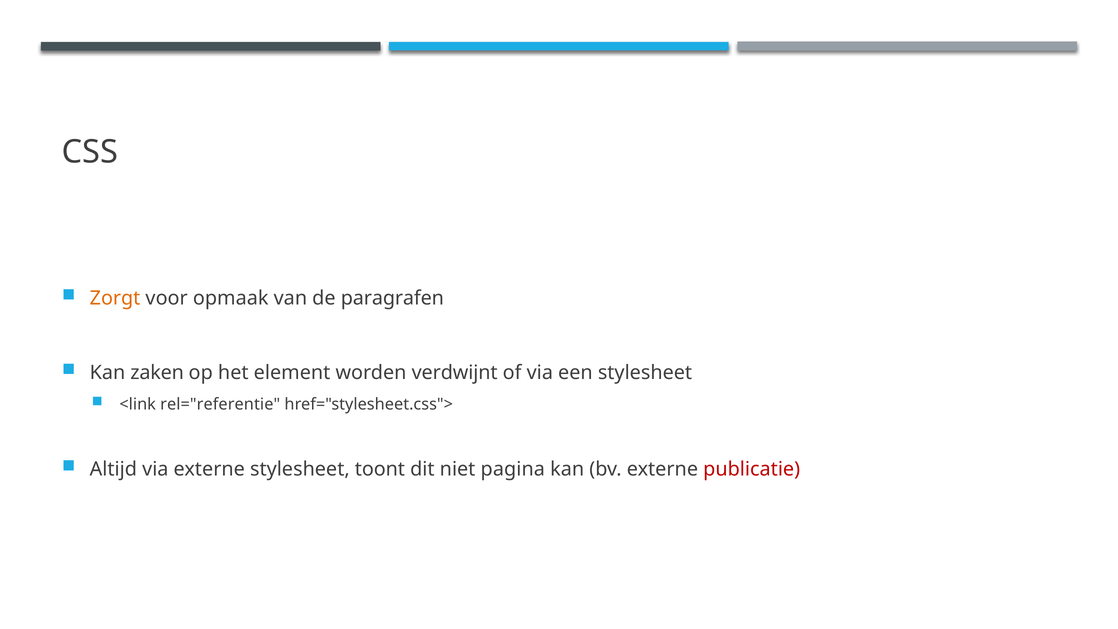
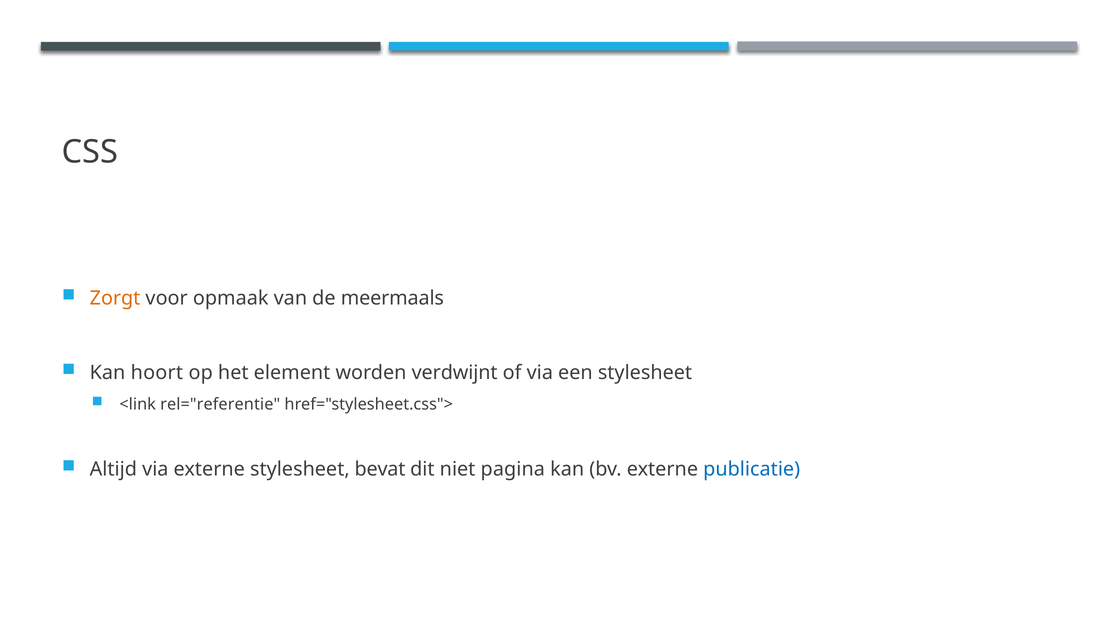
paragrafen: paragrafen -> meermaals (392, 298)
zaken: zaken -> hoort (157, 373)
toont: toont -> bevat (380, 469)
publicatie colour: red -> blue (752, 469)
